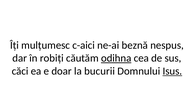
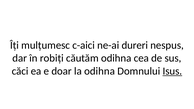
beznă: beznă -> dureri (135, 45)
odihna underline: present -> none (116, 58)
la bucurii: bucurii -> odihna (100, 71)
